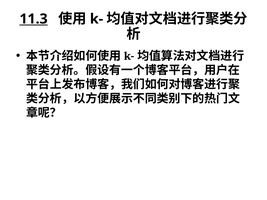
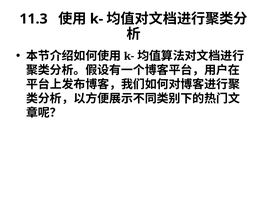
11.3 underline: present -> none (34, 19)
